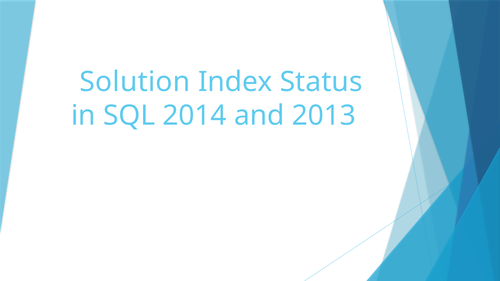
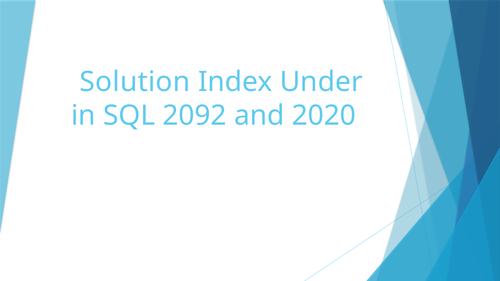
Status: Status -> Under (321, 82)
2014: 2014 -> 2092 (195, 116)
2013: 2013 -> 2020 (324, 116)
